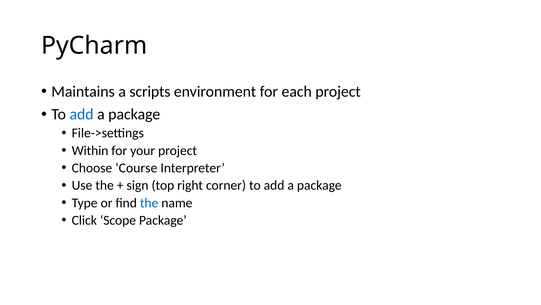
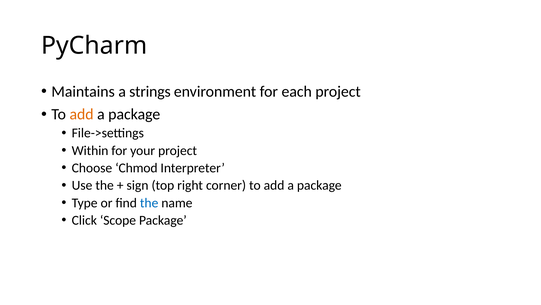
scripts: scripts -> strings (150, 91)
add colour: blue -> orange (82, 114)
Course: Course -> Chmod (136, 168)
